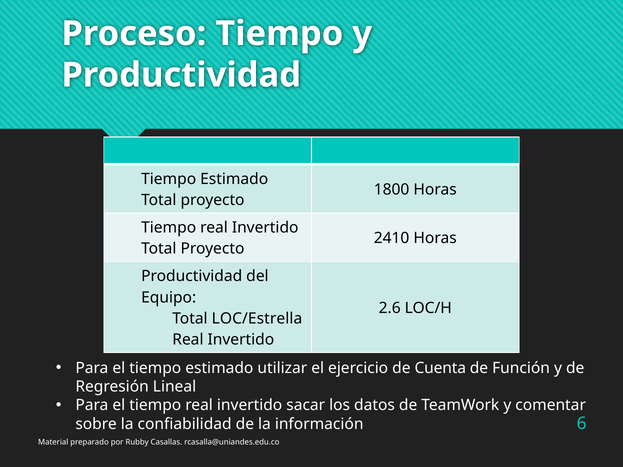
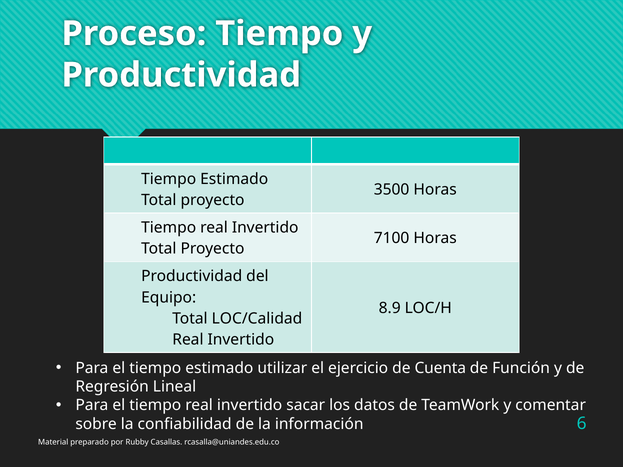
1800: 1800 -> 3500 (392, 190)
2410: 2410 -> 7100 (392, 238)
2.6: 2.6 -> 8.9 (390, 308)
LOC/Estrella: LOC/Estrella -> LOC/Calidad (257, 319)
